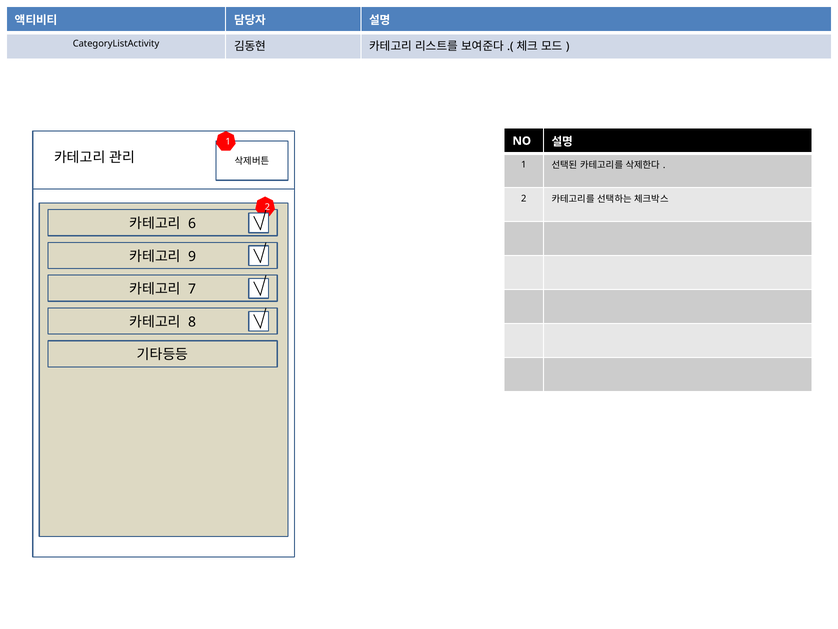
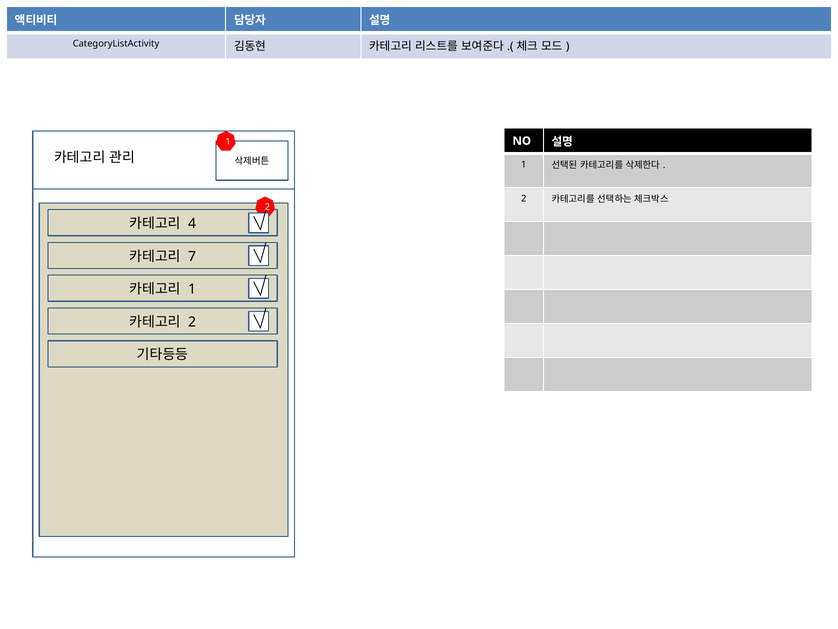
6: 6 -> 4 (192, 224)
9: 9 -> 7 (192, 256)
7: 7 -> 1 (192, 289)
8: 8 -> 2 (192, 322)
